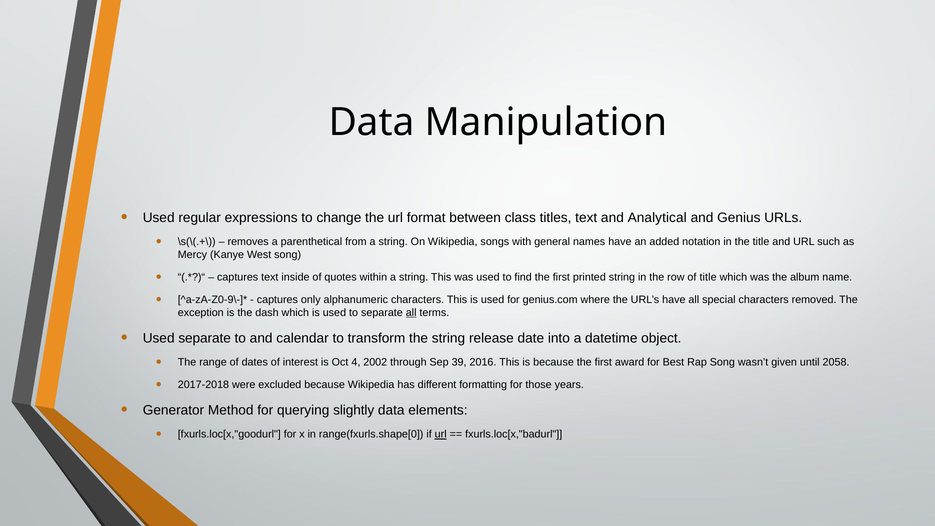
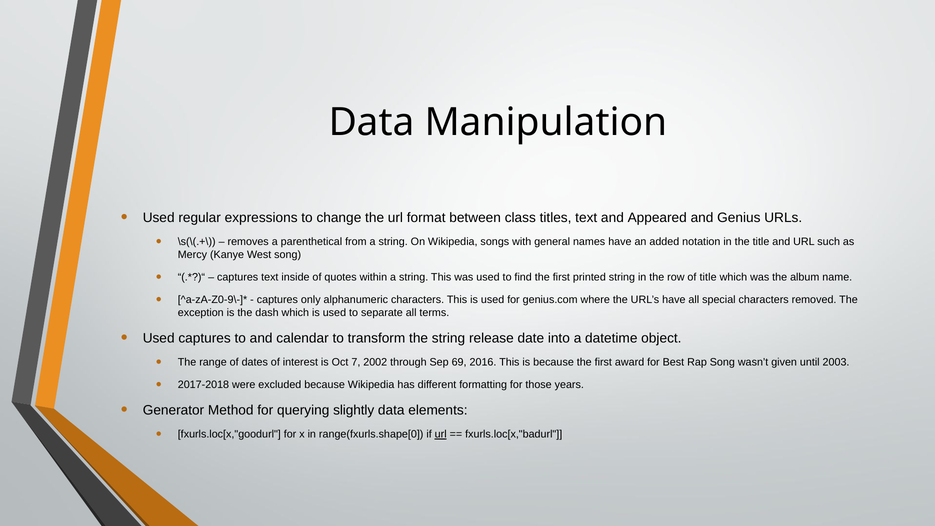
Analytical: Analytical -> Appeared (657, 218)
all underline: present -> none (411, 313)
Used separate: separate -> captures (205, 338)
4: 4 -> 7 (356, 362)
39: 39 -> 69 (459, 362)
2058: 2058 -> 2003 (836, 362)
